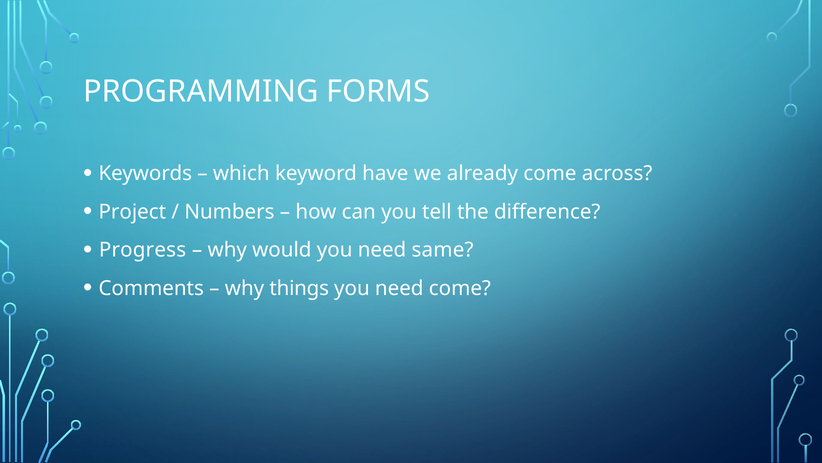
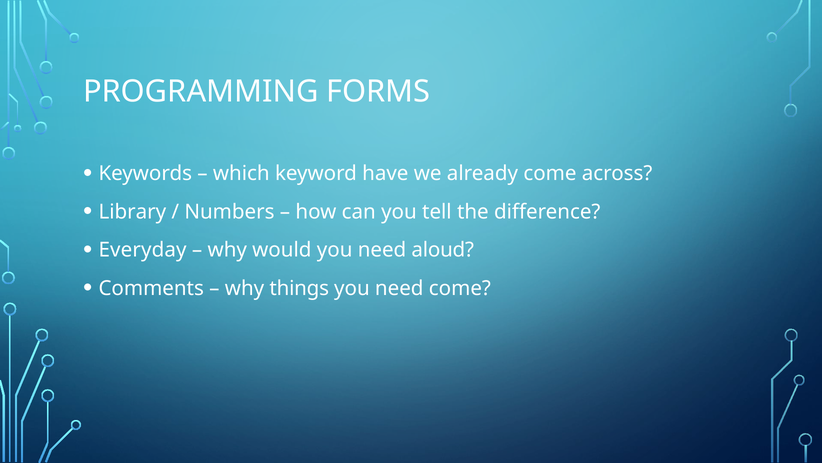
Project: Project -> Library (132, 212)
Progress: Progress -> Everyday (143, 250)
same: same -> aloud (443, 250)
